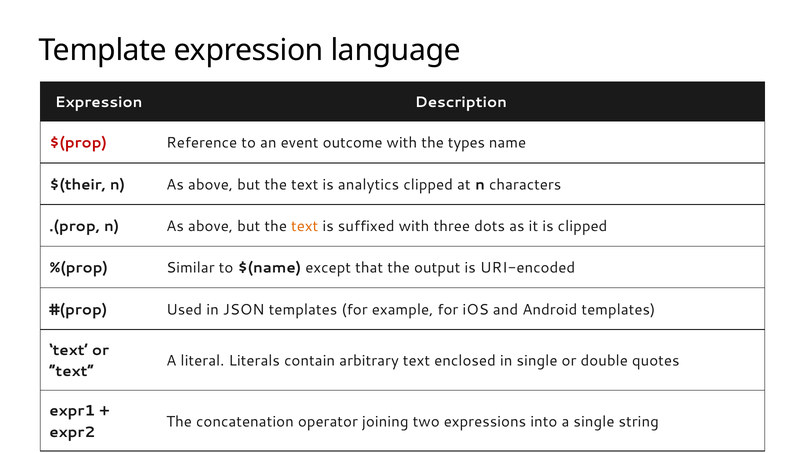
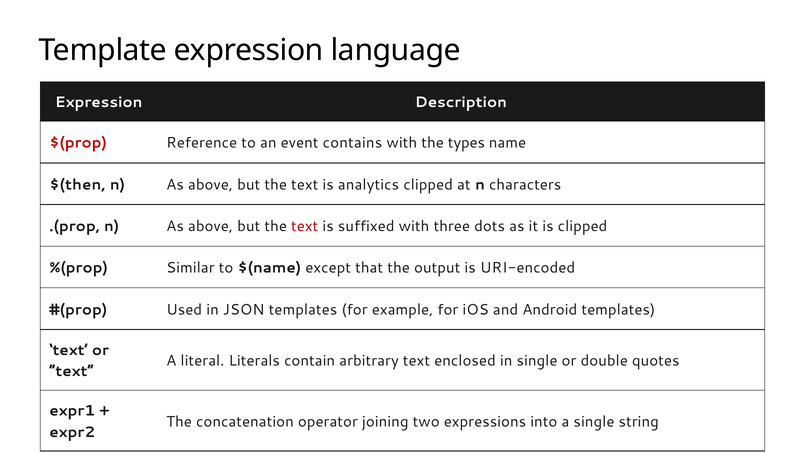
outcome: outcome -> contains (352, 143)
$(their: $(their -> $(then (77, 185)
text colour: orange -> red (305, 226)
